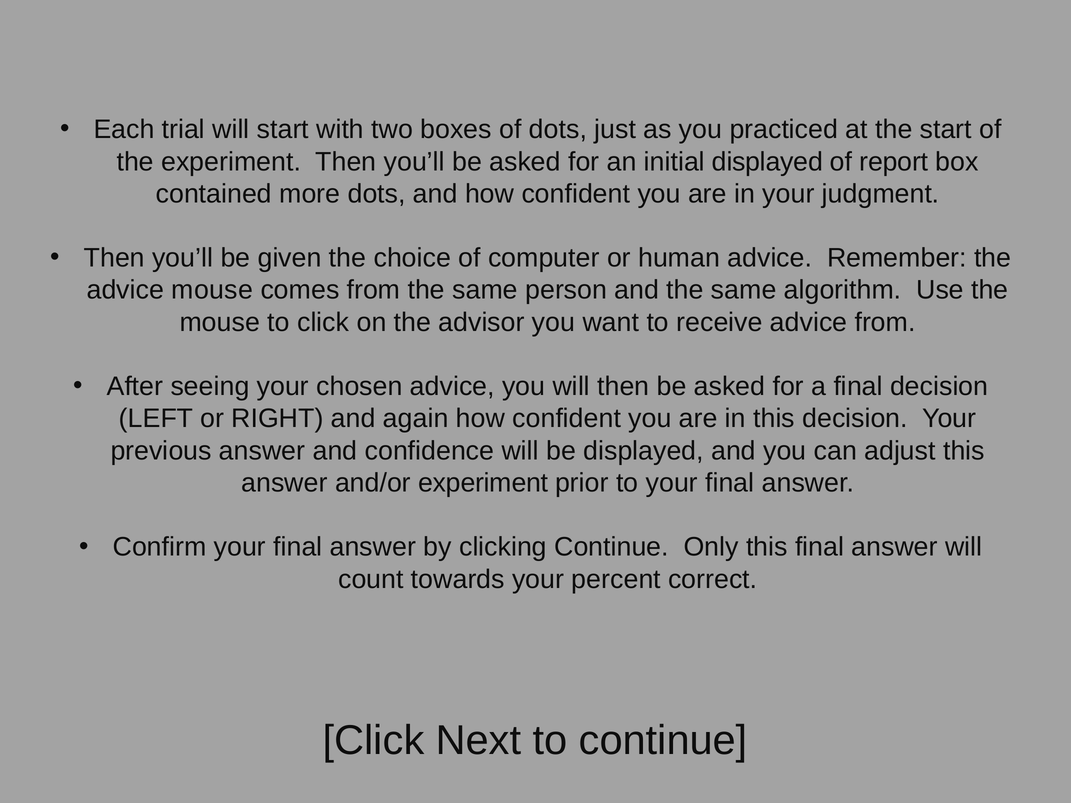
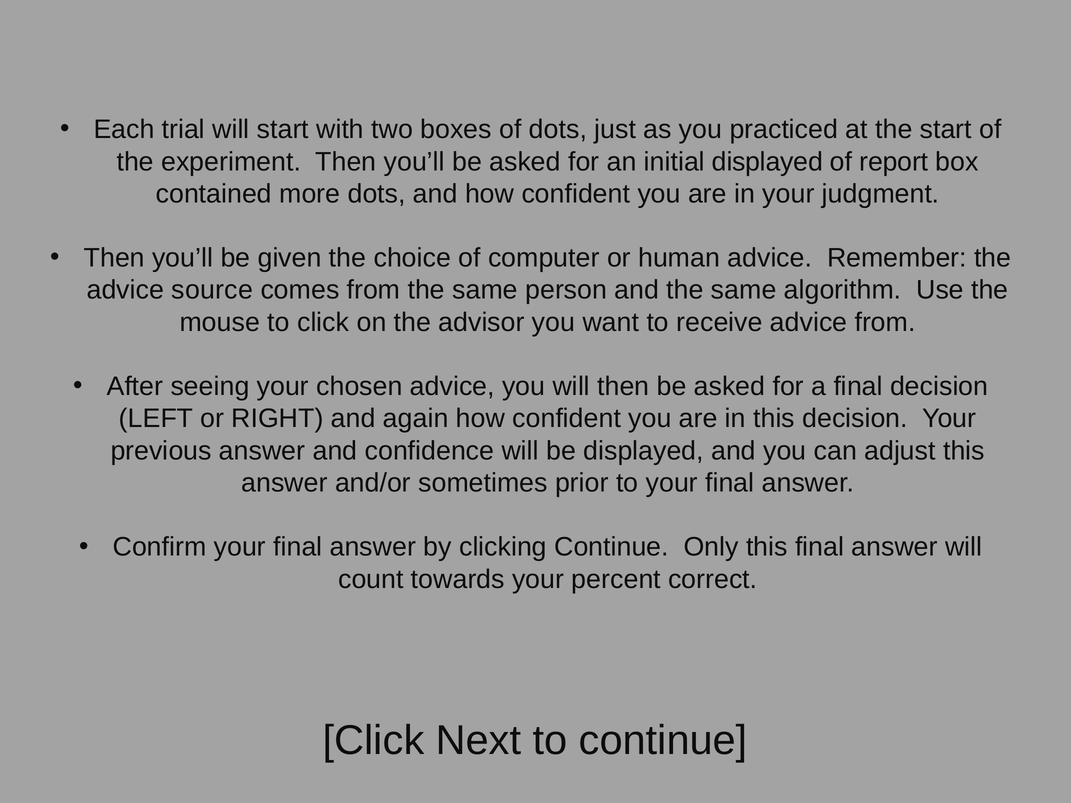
advice mouse: mouse -> source (212, 290)
and/or experiment: experiment -> sometimes (483, 483)
